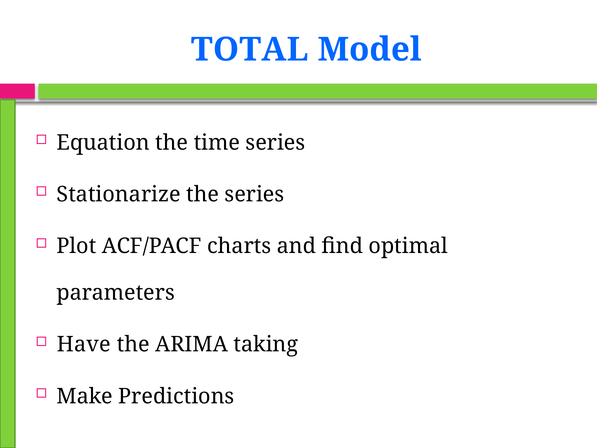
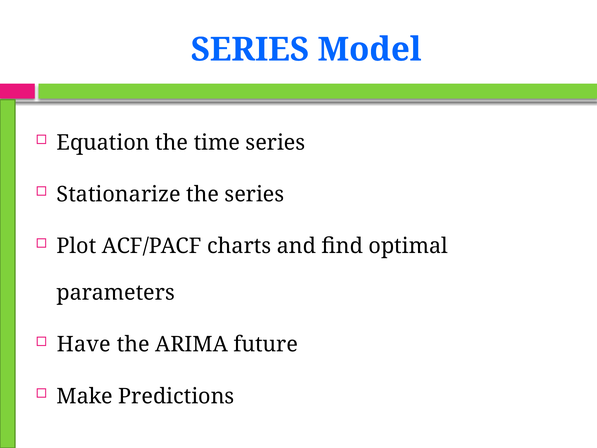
TOTAL: TOTAL -> SERIES (250, 50)
taking: taking -> future (266, 344)
